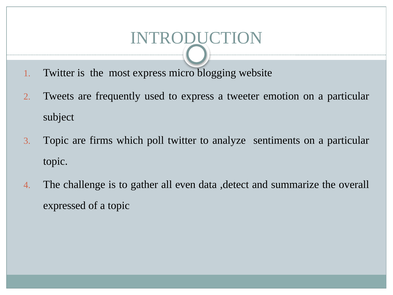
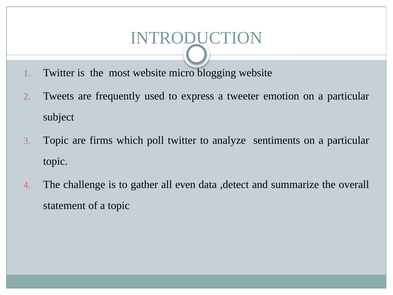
most express: express -> website (150, 73)
expressed: expressed -> statement (64, 205)
